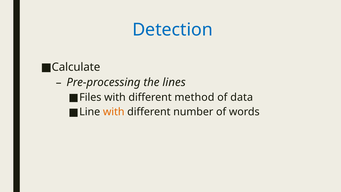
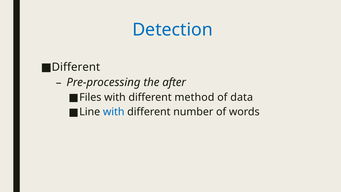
Calculate: Calculate -> Different (76, 67)
lines: lines -> after (174, 82)
with colour: orange -> blue (114, 112)
